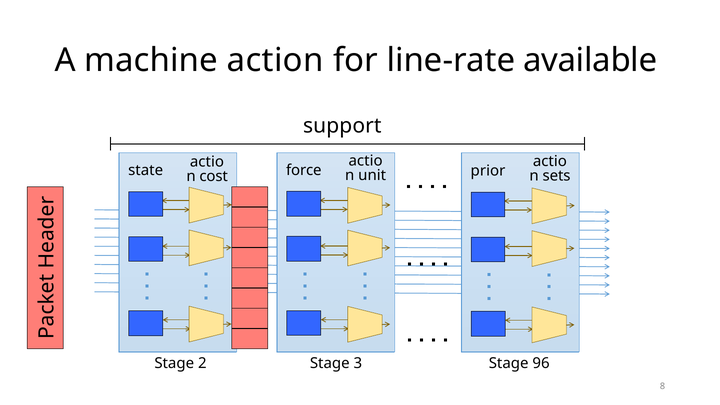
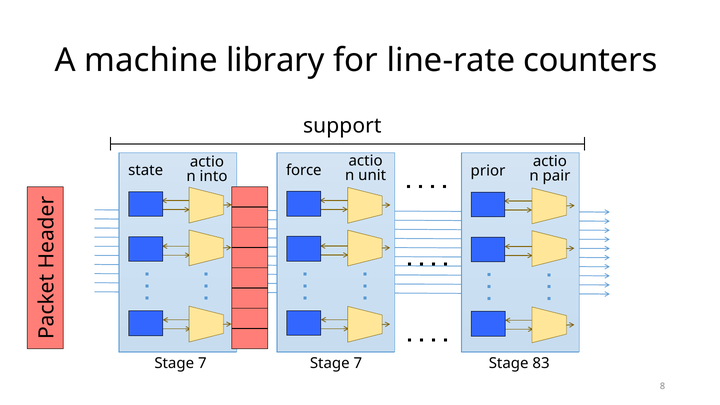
action: action -> library (275, 61)
available: available -> counters (590, 61)
sets: sets -> pair (556, 176)
cost: cost -> into (214, 176)
2: 2 -> 7 (202, 363)
3: 3 -> 7 (358, 363)
96: 96 -> 83 (541, 363)
